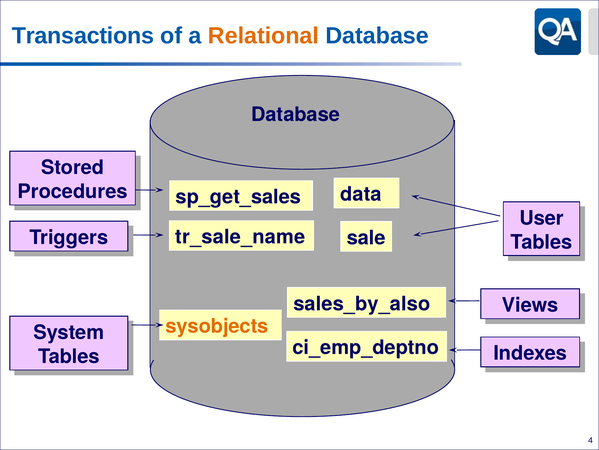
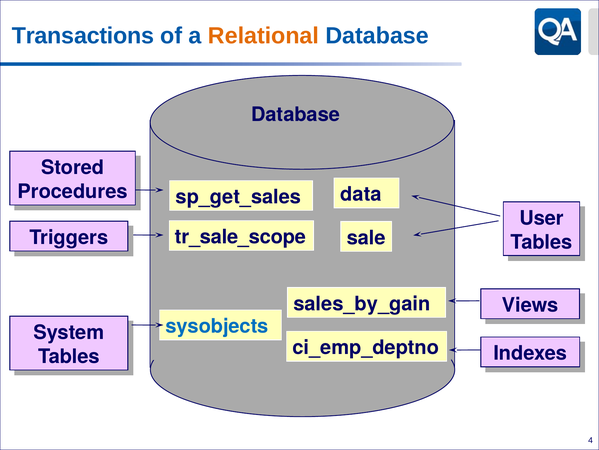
tr_sale_name: tr_sale_name -> tr_sale_scope (240, 237)
sales_by_also: sales_by_also -> sales_by_gain (362, 303)
sysobjects colour: orange -> blue (217, 326)
